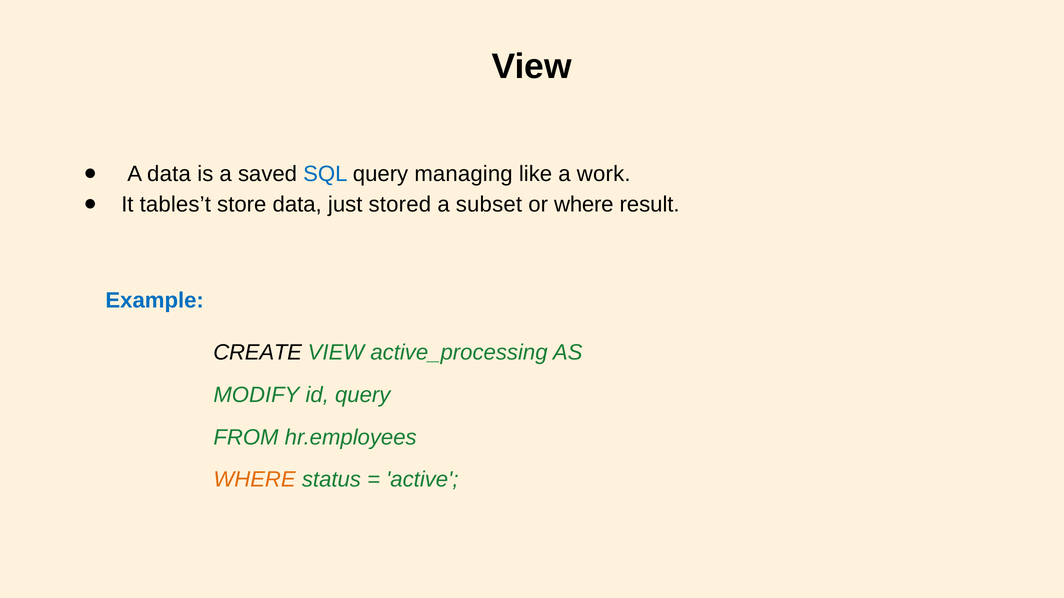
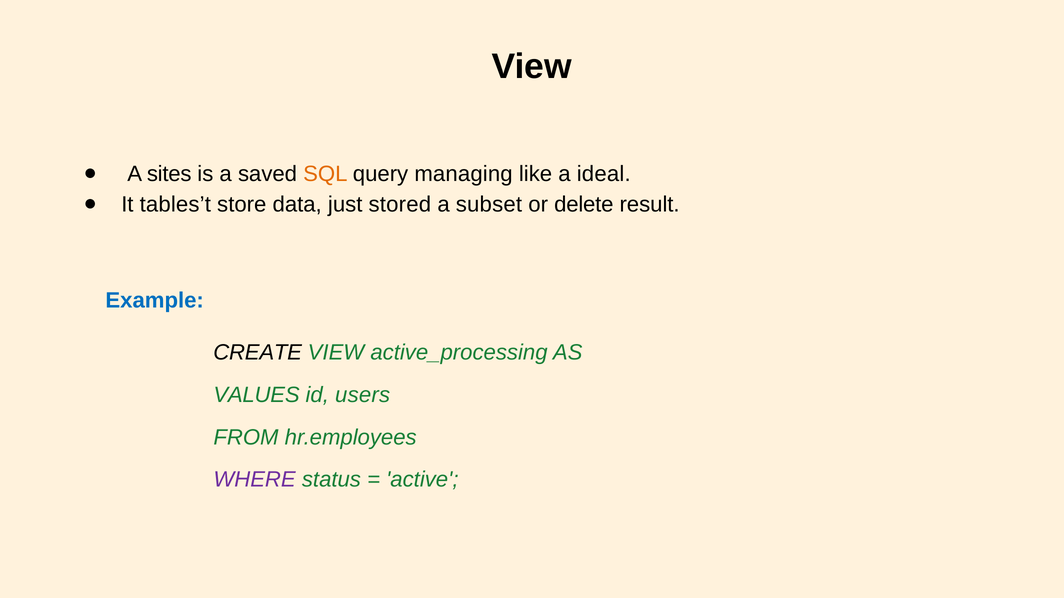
A data: data -> sites (169, 174)
SQL colour: blue -> orange (325, 174)
work: work -> ideal (604, 174)
or where: where -> delete (584, 205)
MODIFY: MODIFY -> VALUES (257, 395)
id query: query -> users (363, 395)
WHERE colour: orange -> purple (255, 480)
